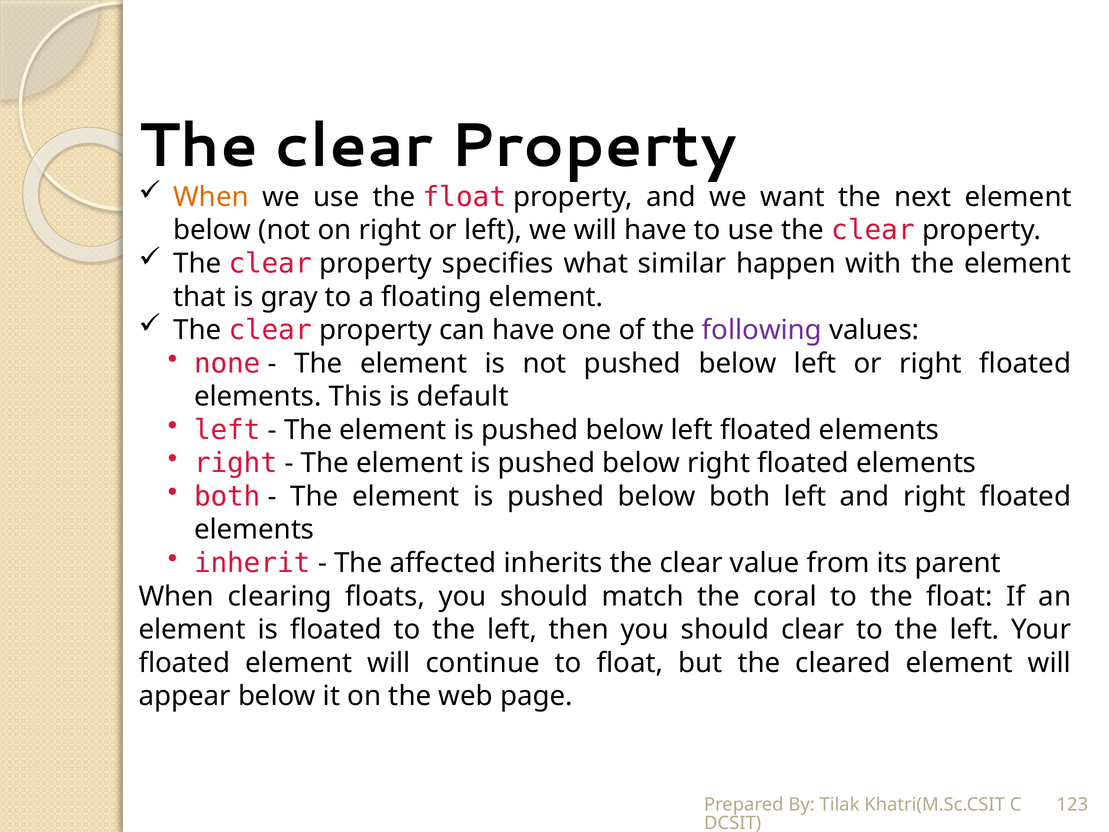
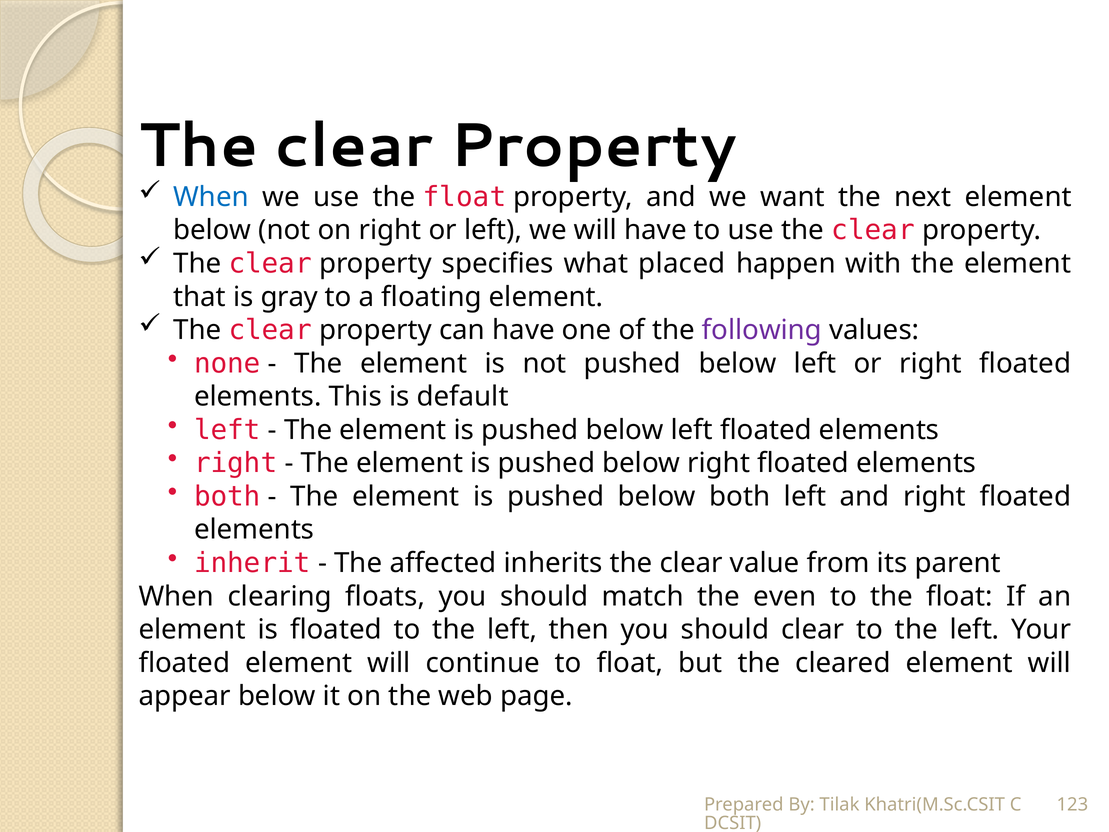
When colour: orange -> blue (211, 197)
similar: similar -> placed (682, 264)
coral: coral -> even (785, 596)
